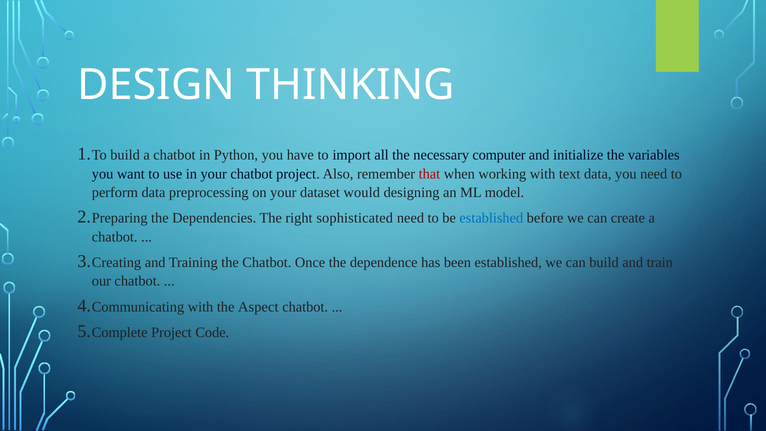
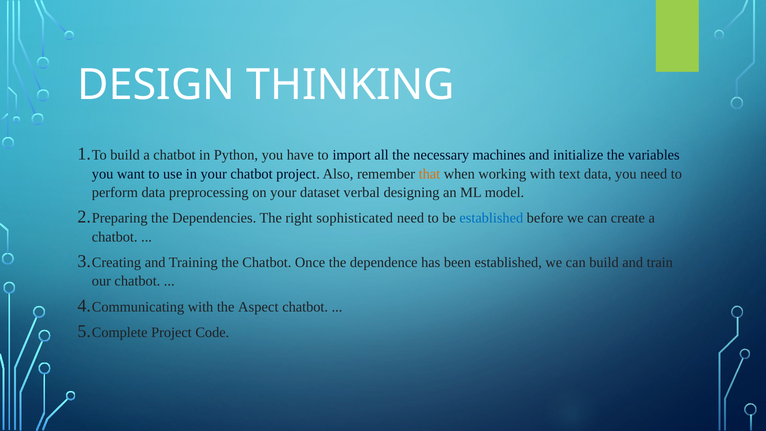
computer: computer -> machines (499, 155)
that colour: red -> orange (429, 174)
would: would -> verbal (362, 192)
